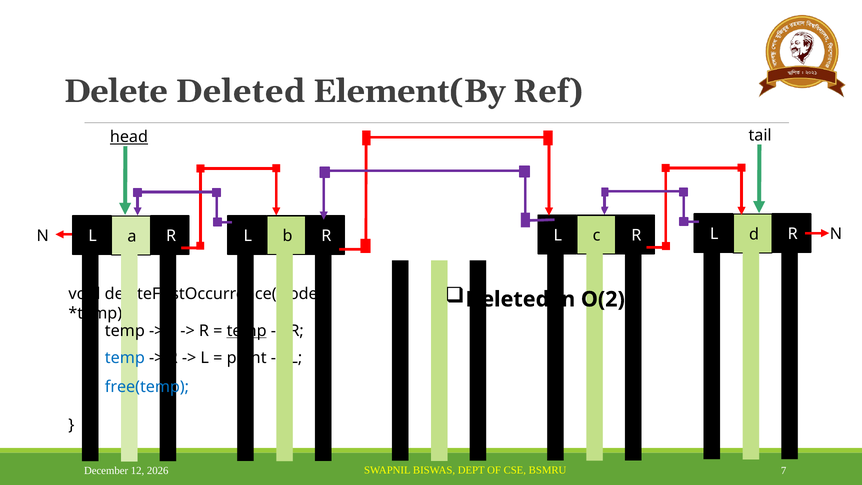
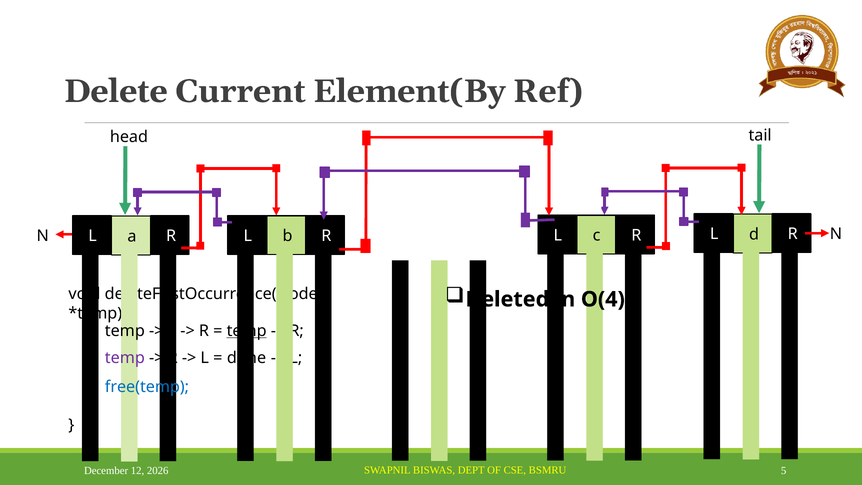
Delete Deleted: Deleted -> Current (241, 91)
head underline: present -> none (129, 137)
O(2: O(2 -> O(4 (603, 299)
temp colour: blue -> purple (125, 358)
point: point -> done (247, 358)
7: 7 -> 5 (784, 470)
